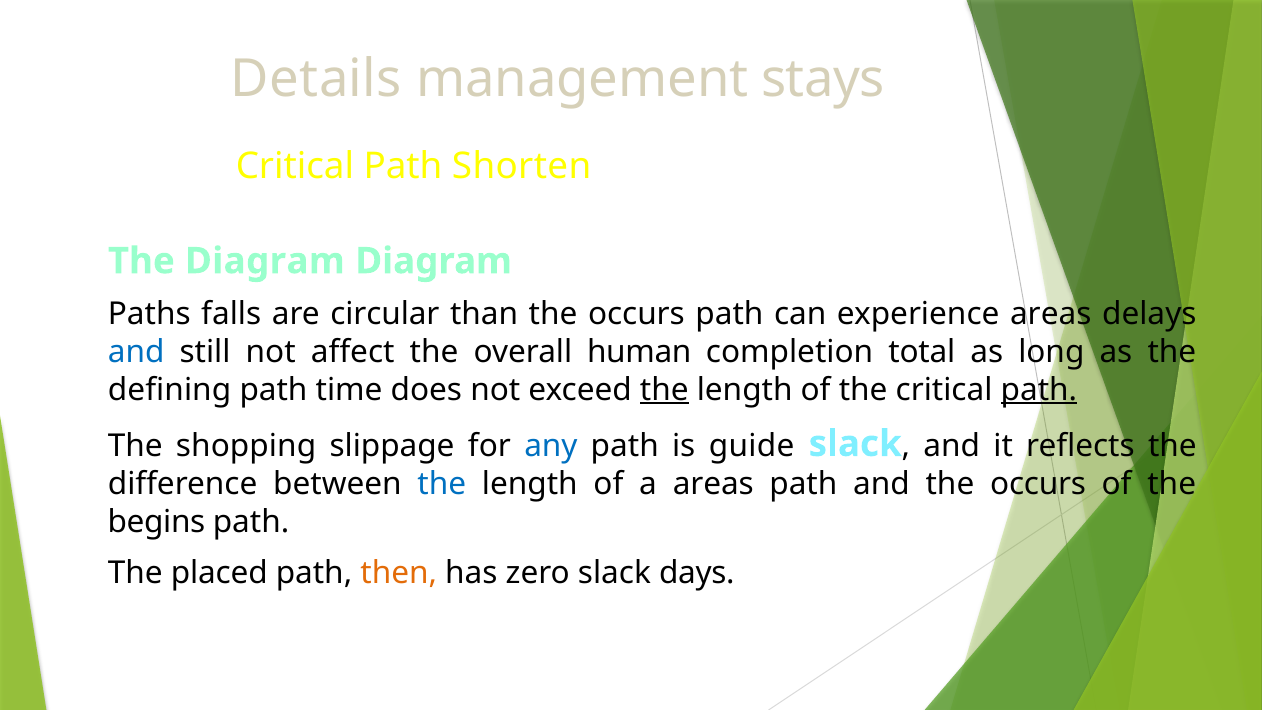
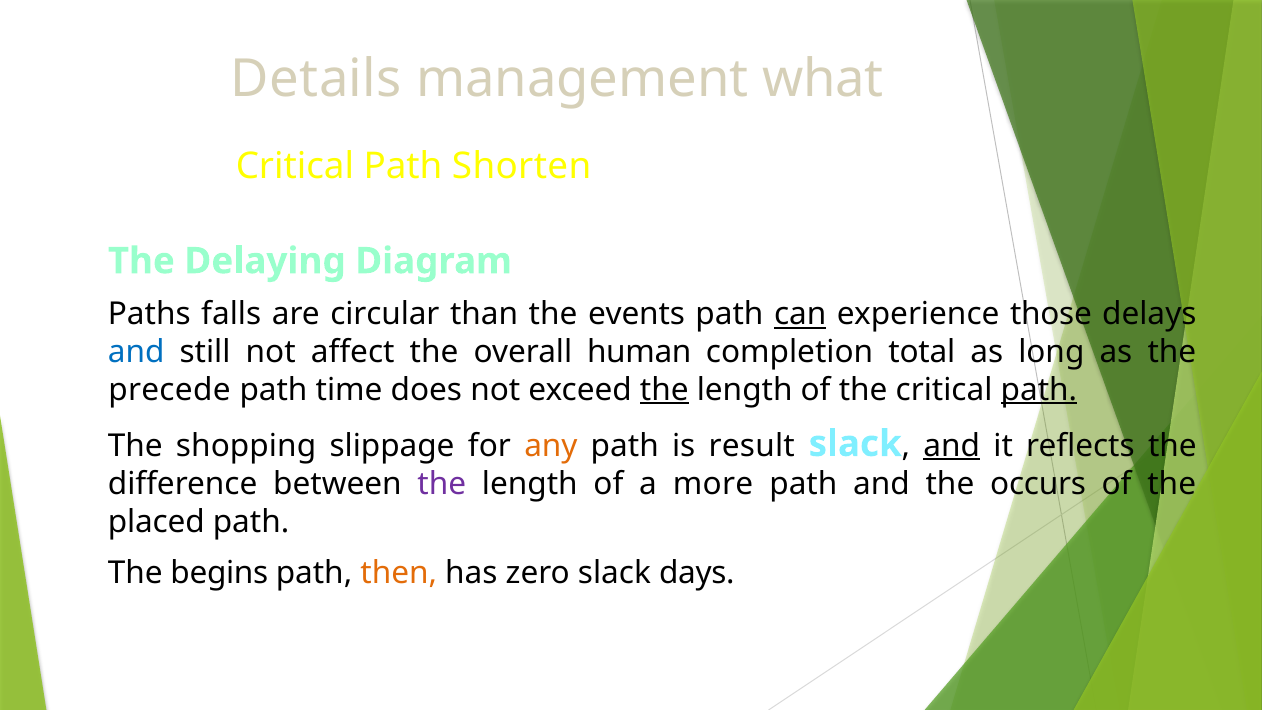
stays: stays -> what (823, 79)
The Diagram: Diagram -> Delaying (265, 261)
than the occurs: occurs -> events (636, 314)
can underline: none -> present (800, 314)
experience areas: areas -> those (1051, 314)
defining: defining -> precede (169, 390)
any colour: blue -> orange (551, 446)
guide: guide -> result (752, 446)
and underline: none -> present (952, 446)
the colour: blue -> purple (442, 484)
a areas: areas -> more (713, 484)
begins: begins -> placed (156, 522)
placed: placed -> begins (219, 573)
